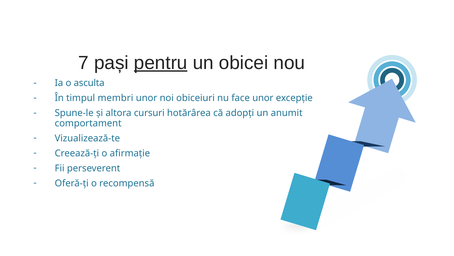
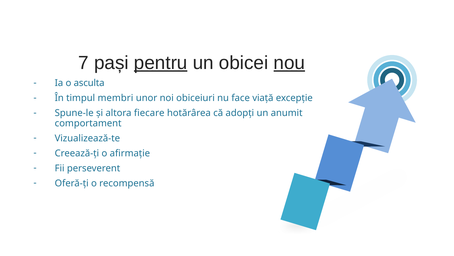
nou underline: none -> present (289, 63)
face unor: unor -> viață (263, 98)
cursuri: cursuri -> fiecare (149, 113)
